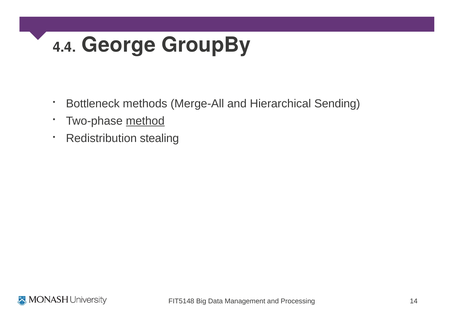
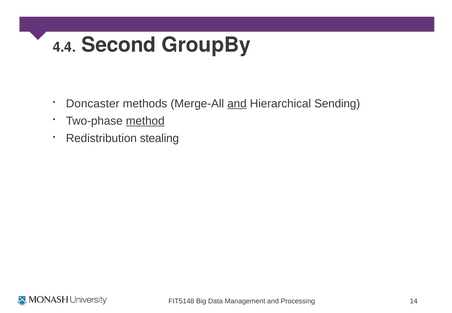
George: George -> Second (119, 45)
Bottleneck: Bottleneck -> Doncaster (93, 104)
and underline: none -> present (237, 104)
